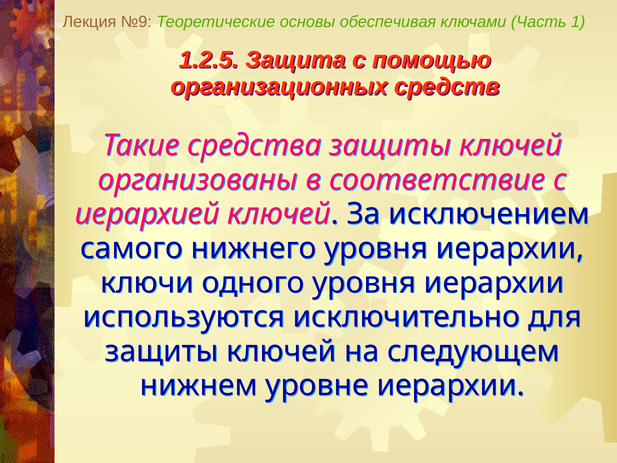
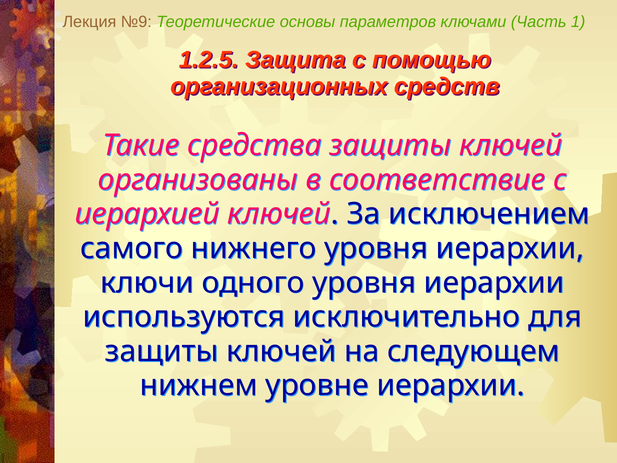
обеспечивая: обеспечивая -> параметров (388, 22)
